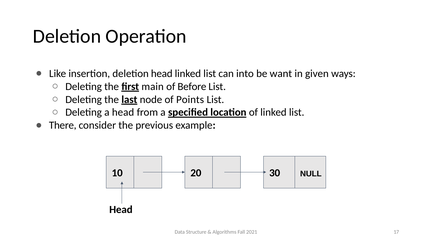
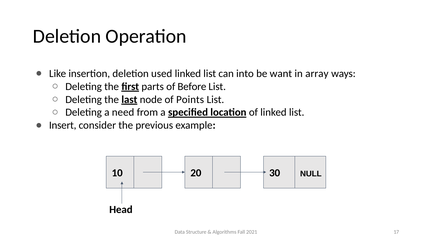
deletion head: head -> used (162, 74)
given: given -> array (317, 74)
main: main -> parts (153, 87)
a head: head -> need (123, 112)
There: There -> Insert (63, 125)
